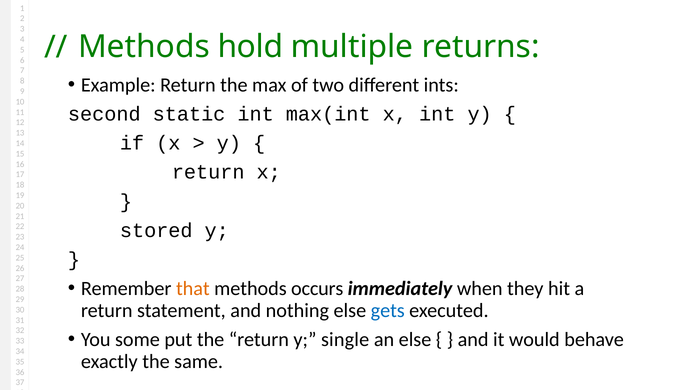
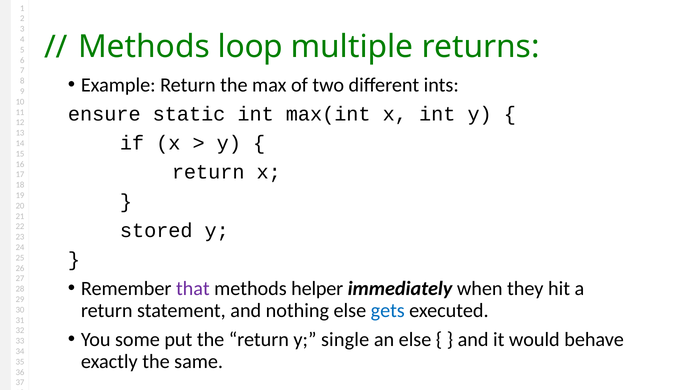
hold: hold -> loop (250, 47)
second: second -> ensure (104, 114)
that colour: orange -> purple (193, 288)
occurs: occurs -> helper (317, 288)
